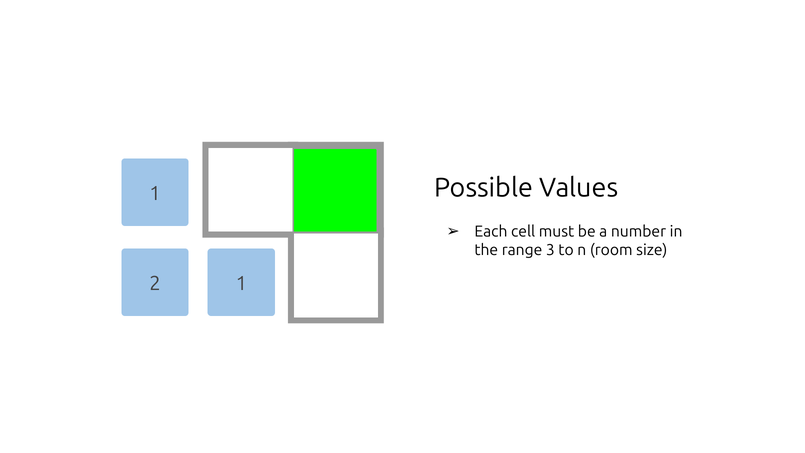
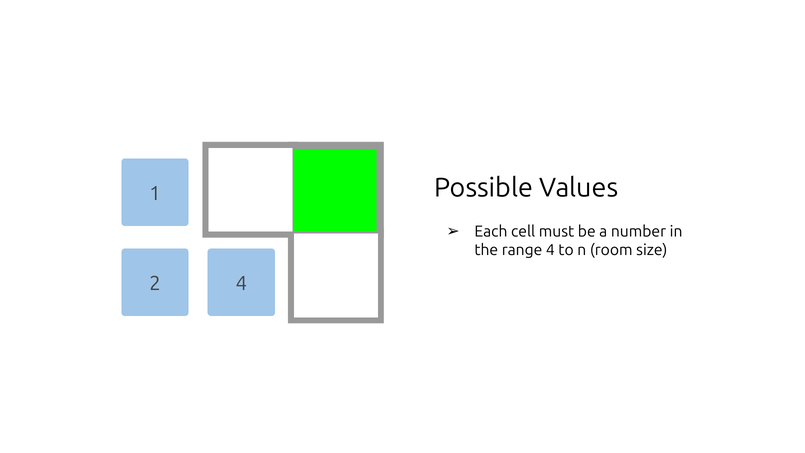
range 3: 3 -> 4 (550, 250)
2 1: 1 -> 4 (241, 284)
